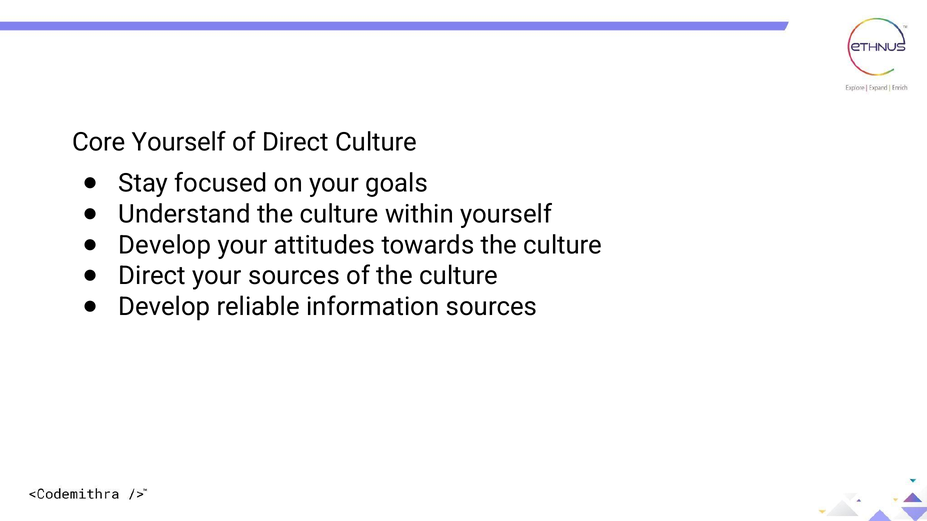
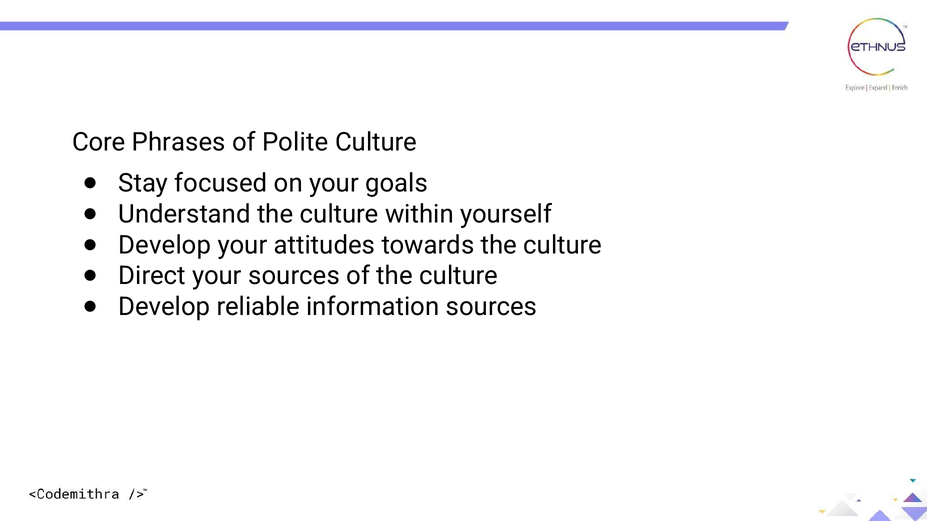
Core Yourself: Yourself -> Phrases (179, 142)
of Direct: Direct -> Polite (295, 142)
